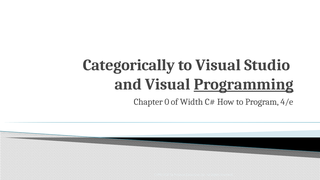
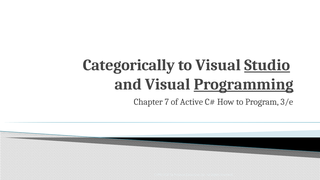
Studio underline: none -> present (267, 65)
0: 0 -> 7 (167, 102)
Width: Width -> Active (191, 102)
4/e: 4/e -> 3/e (287, 102)
